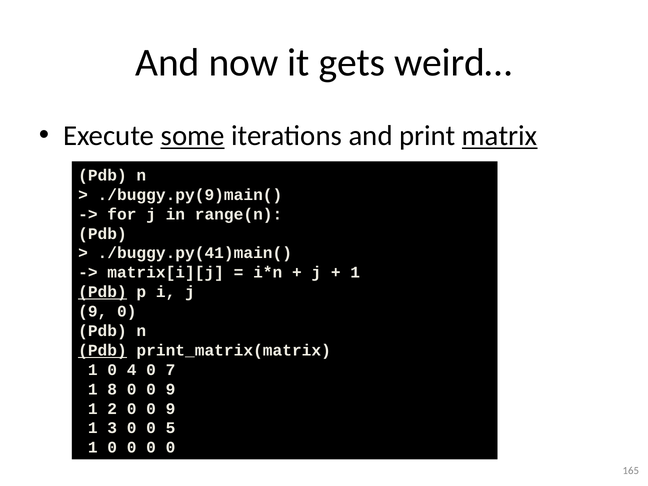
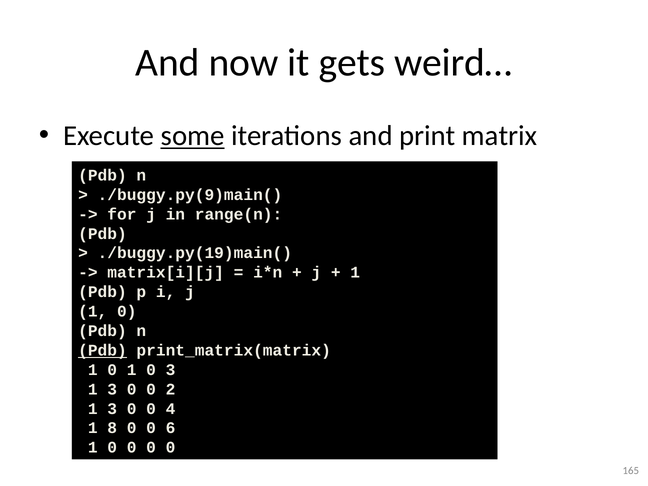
matrix underline: present -> none (500, 136)
./buggy.py(41)main(: ./buggy.py(41)main( -> ./buggy.py(19)main( (195, 253)
Pdb underline: present -> none (102, 292)
9: 9 -> 1 (93, 311)
0 4: 4 -> 1 (132, 370)
0 7: 7 -> 3 (171, 370)
8: 8 -> 3 (112, 389)
9: 9 -> 2 (171, 389)
2: 2 -> 3 (112, 409)
9: 9 -> 4 (171, 409)
3: 3 -> 8 (112, 428)
5: 5 -> 6 (171, 428)
